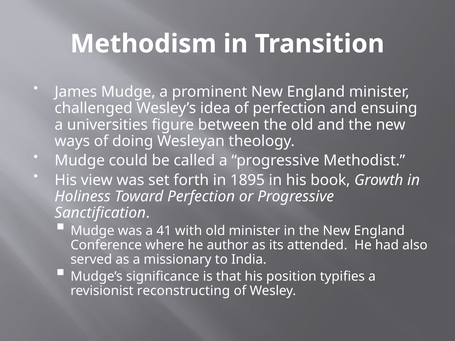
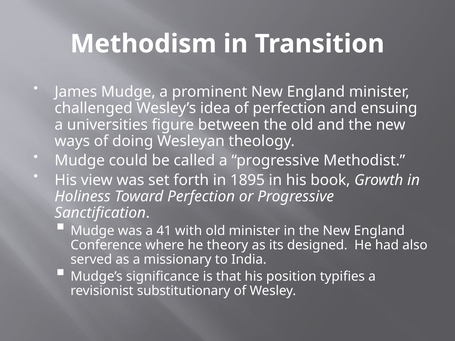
author: author -> theory (227, 245)
attended: attended -> designed (317, 245)
reconstructing: reconstructing -> substitutionary (184, 291)
